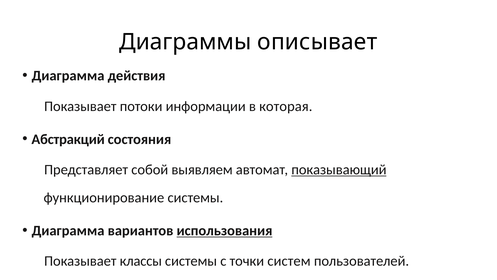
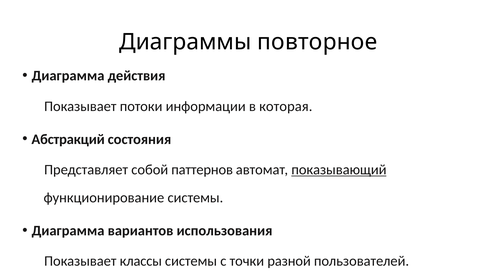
описывает: описывает -> повторное (317, 42)
выявляем: выявляем -> паттернов (202, 169)
использования underline: present -> none (224, 230)
систем: систем -> разной (289, 261)
